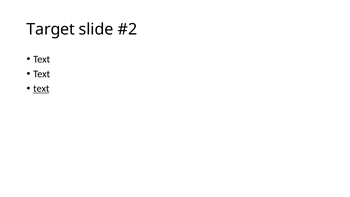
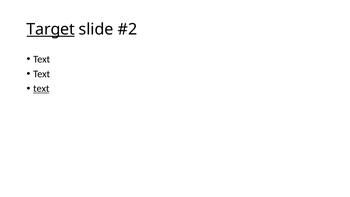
Target underline: none -> present (51, 29)
